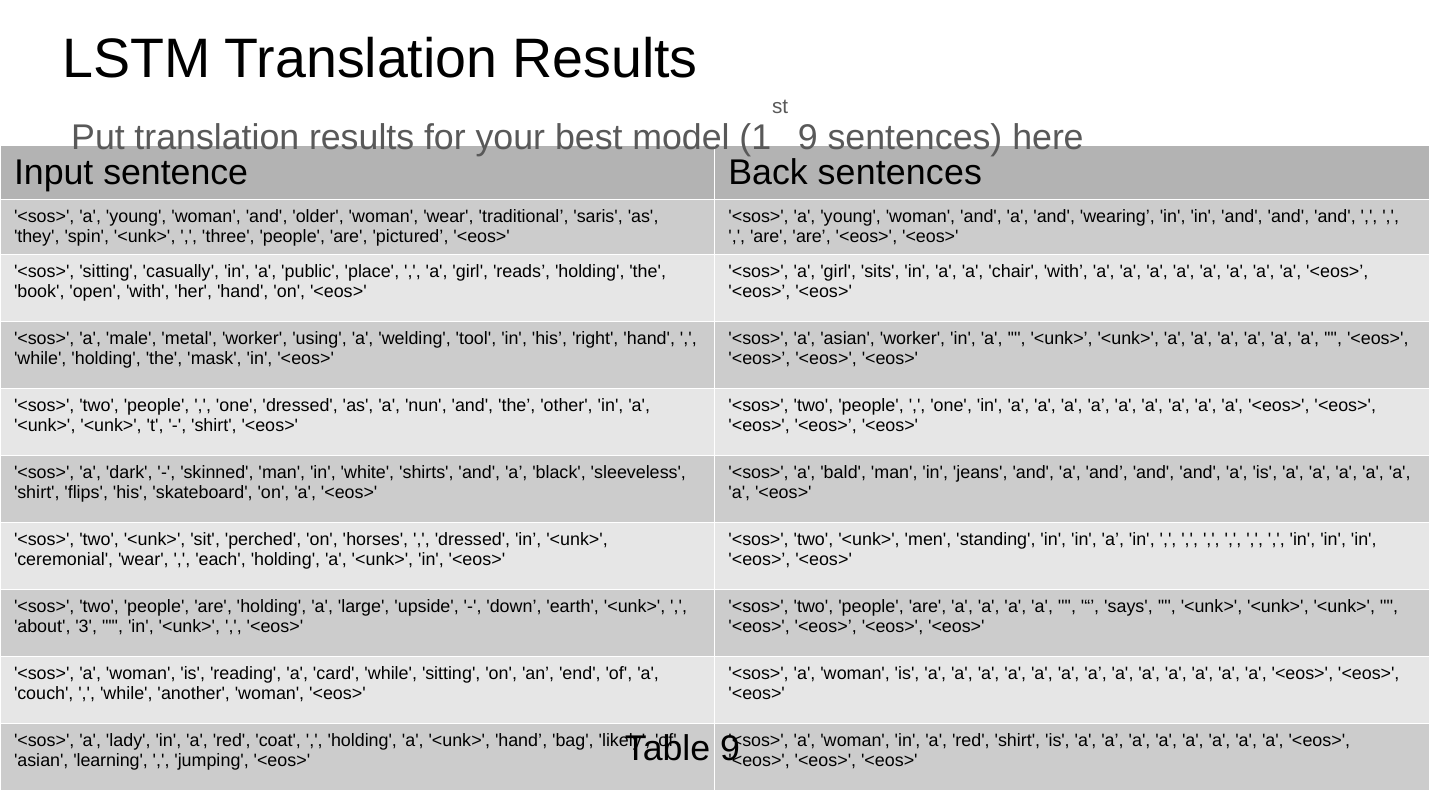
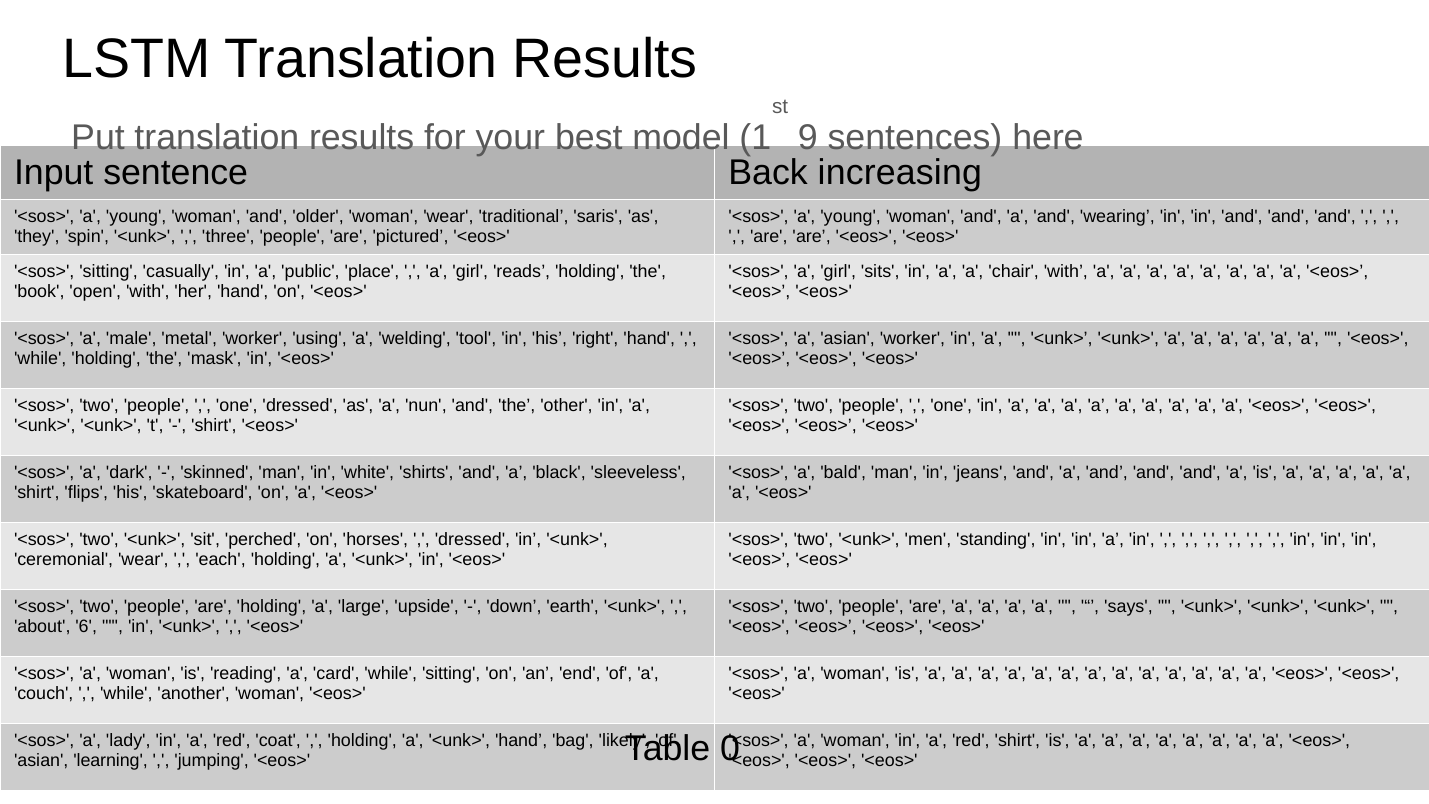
Back sentences: sentences -> increasing (900, 173)
3: 3 -> 6 (86, 626)
9: 9 -> 0 (730, 749)
